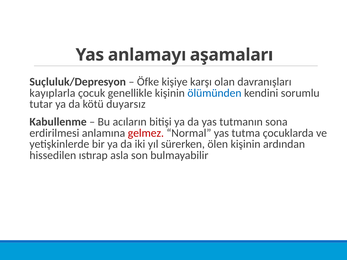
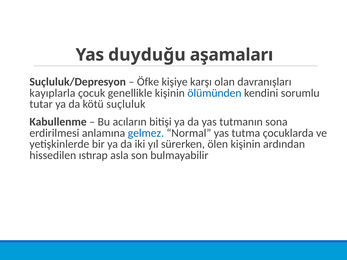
anlamayı: anlamayı -> duyduğu (147, 55)
duyarsız: duyarsız -> suçluluk (126, 104)
gelmez colour: red -> blue (146, 133)
